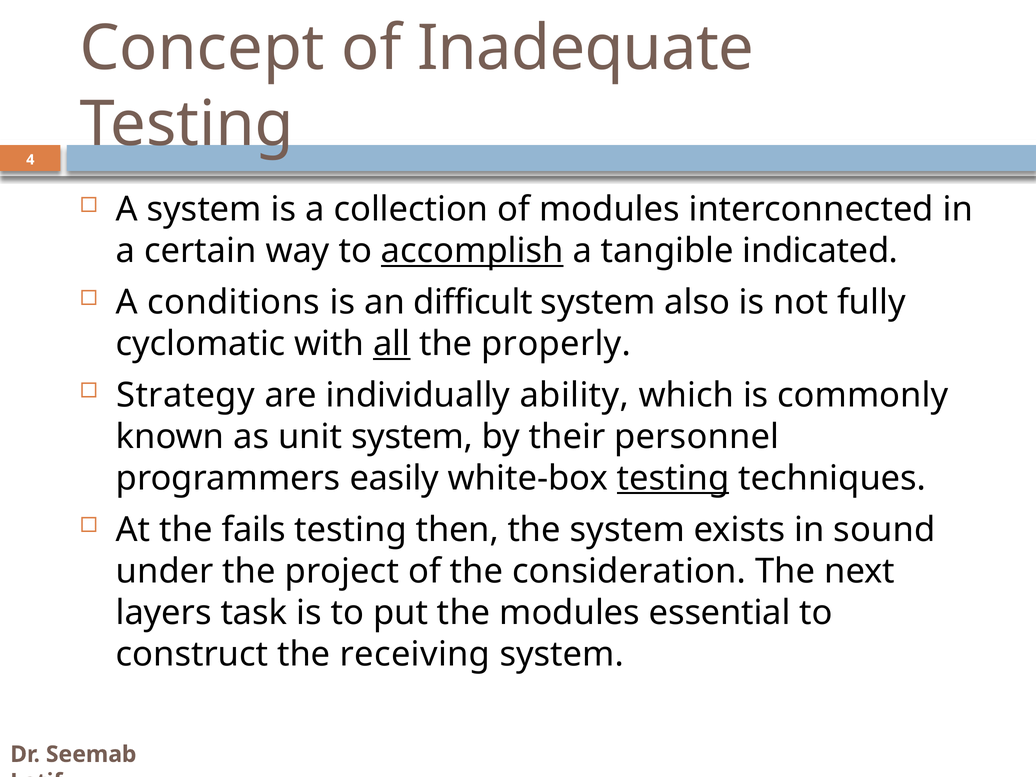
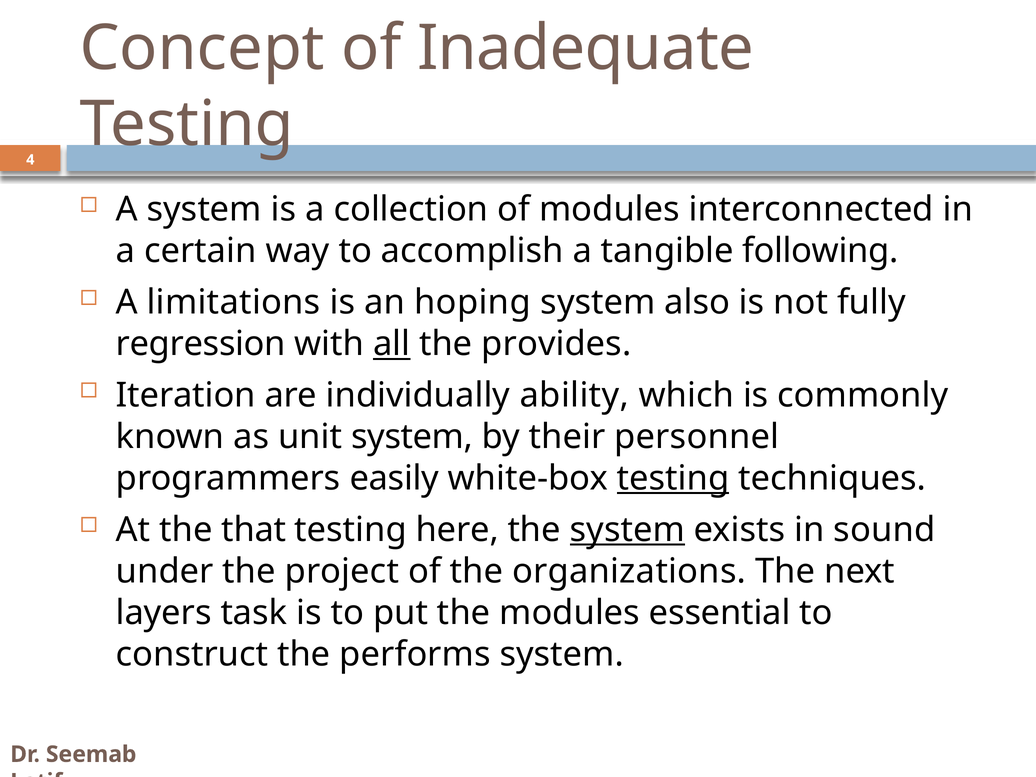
accomplish underline: present -> none (472, 251)
indicated: indicated -> following (820, 251)
conditions: conditions -> limitations (234, 302)
difficult: difficult -> hoping (472, 302)
cyclomatic: cyclomatic -> regression (201, 344)
properly: properly -> provides (556, 344)
Strategy: Strategy -> Iteration (186, 395)
fails: fails -> that (254, 530)
then: then -> here (457, 530)
system underline: none -> present (627, 530)
consideration: consideration -> organizations (629, 571)
receiving: receiving -> performs (415, 654)
